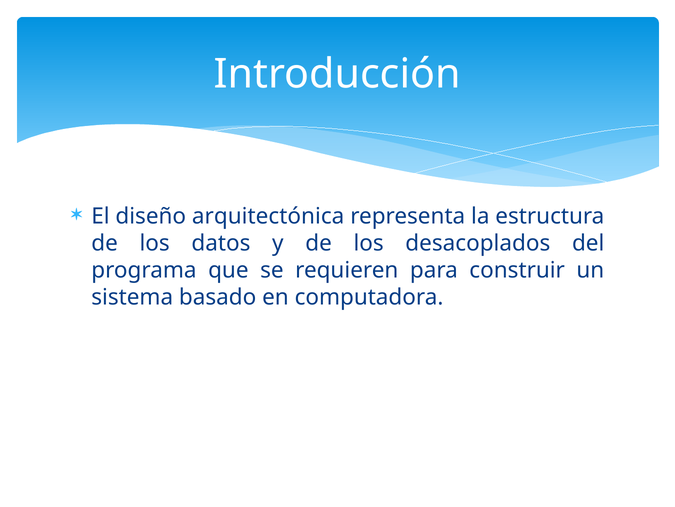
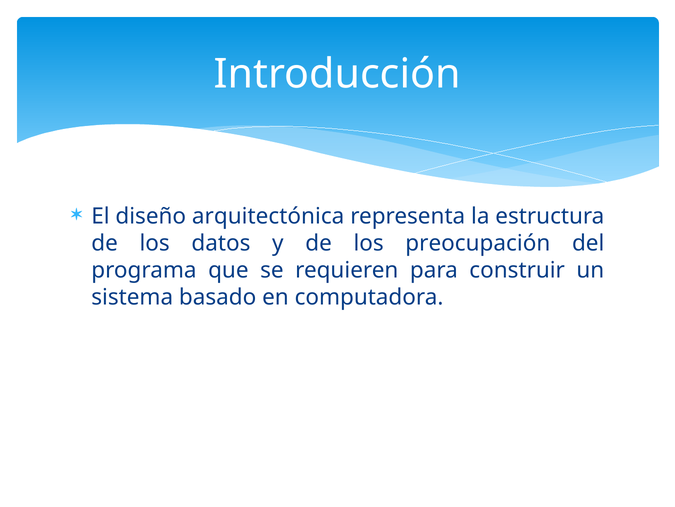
desacoplados: desacoplados -> preocupación (478, 243)
